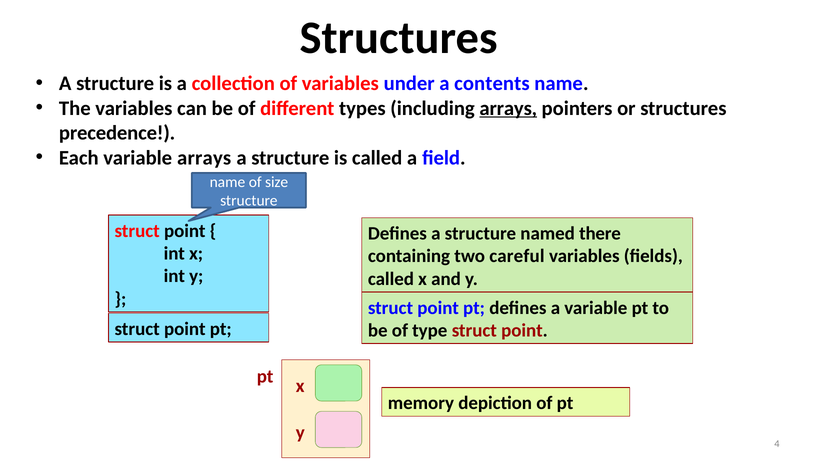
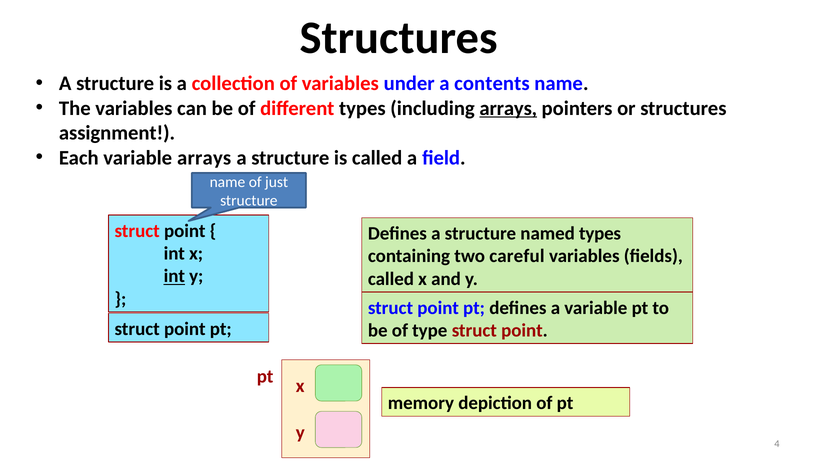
precedence: precedence -> assignment (117, 133)
size: size -> just (277, 182)
named there: there -> types (600, 234)
int underline: none -> present (174, 276)
